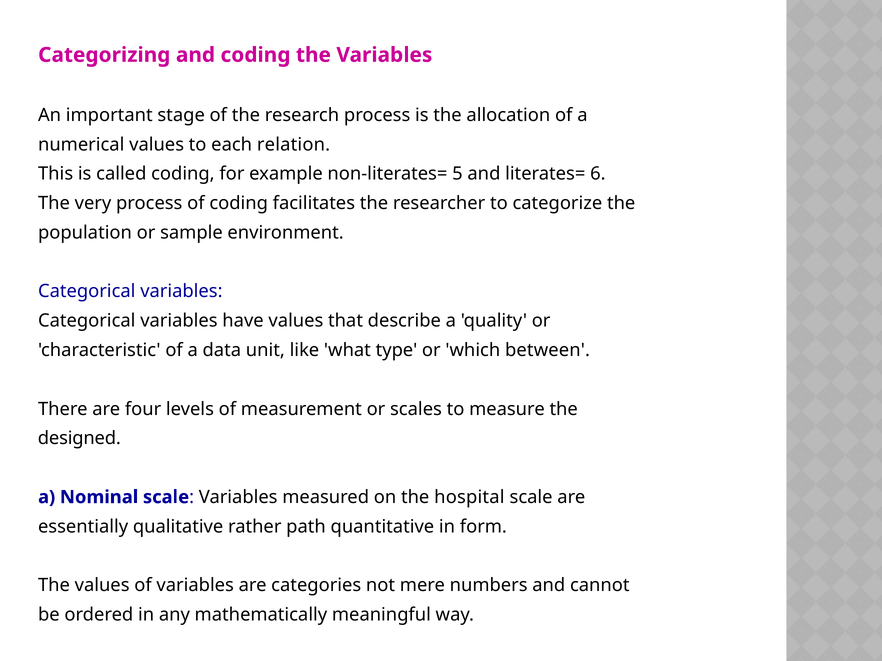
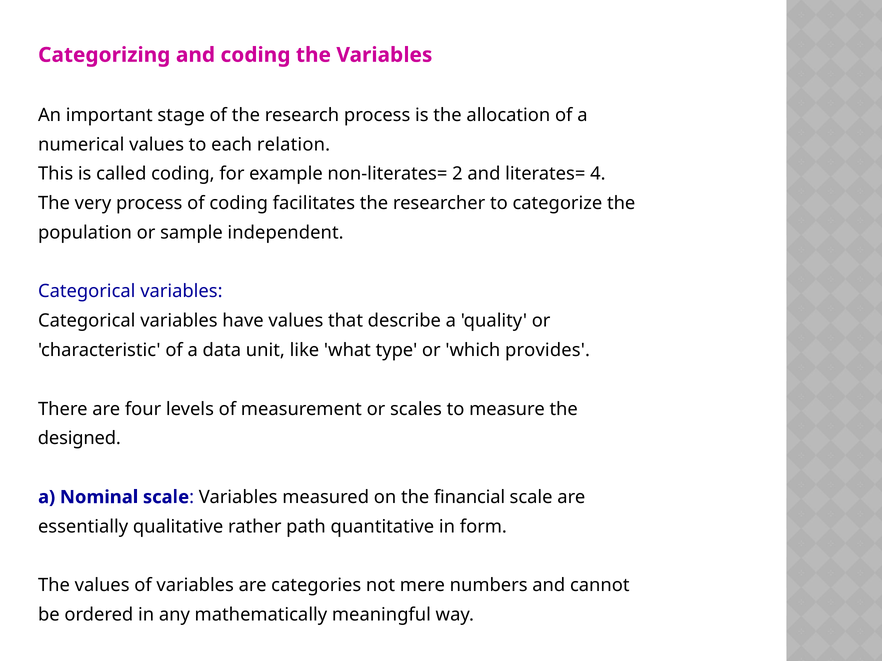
5: 5 -> 2 (457, 174)
6: 6 -> 4 (598, 174)
environment: environment -> independent (286, 233)
between: between -> provides (548, 350)
hospital: hospital -> financial (470, 498)
